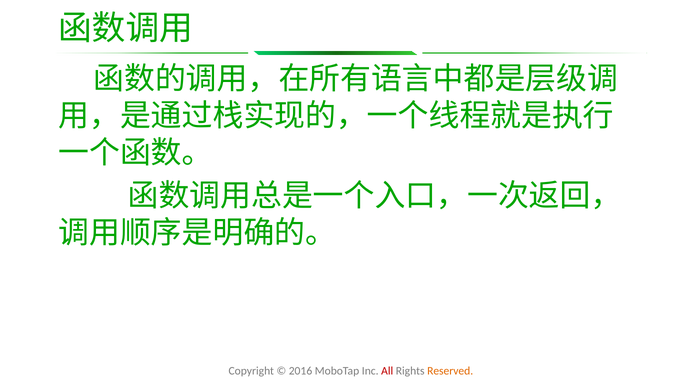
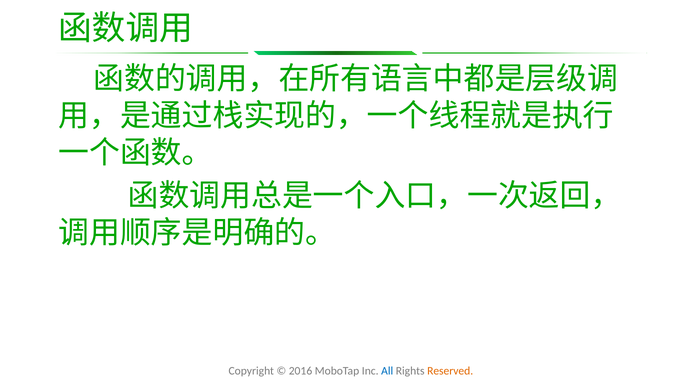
All colour: red -> blue (387, 371)
